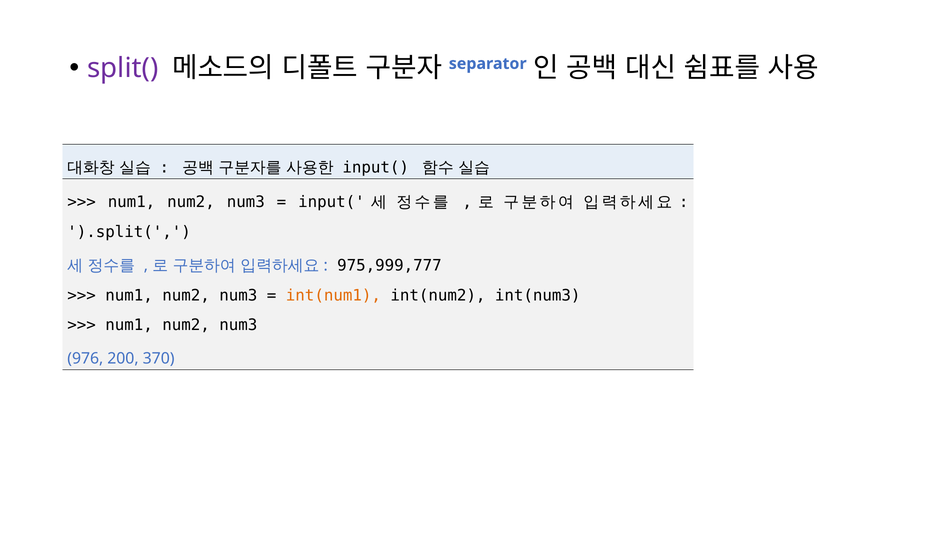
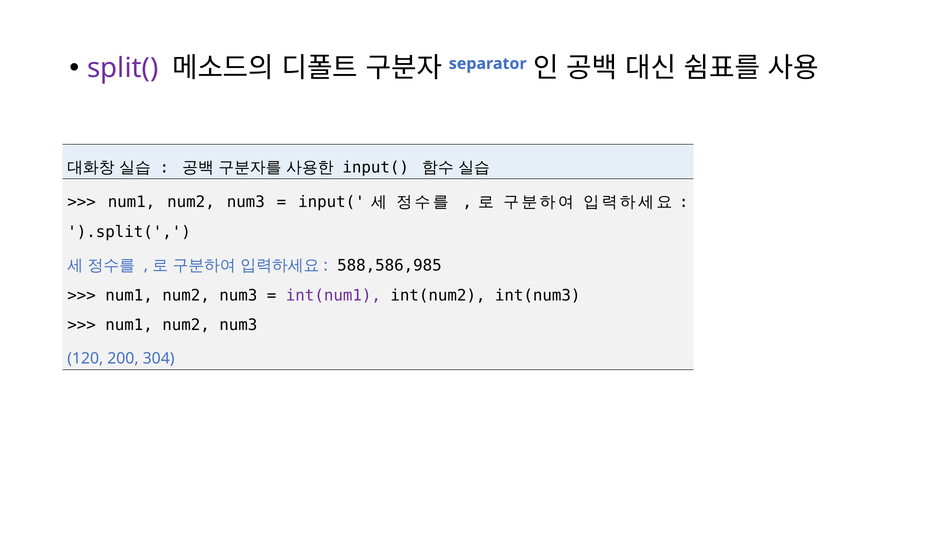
975,999,777: 975,999,777 -> 588,586,985 (389, 266)
int(num1 colour: orange -> purple (333, 296)
976: 976 -> 120 (85, 359)
370: 370 -> 304 (159, 359)
